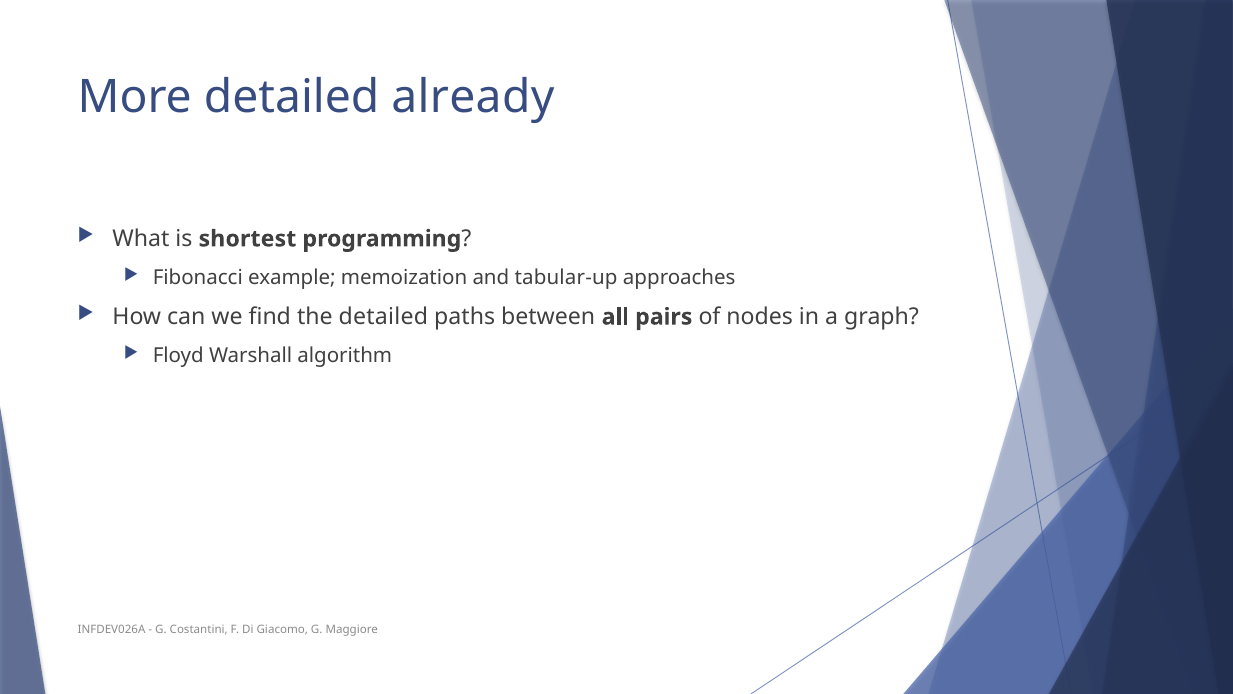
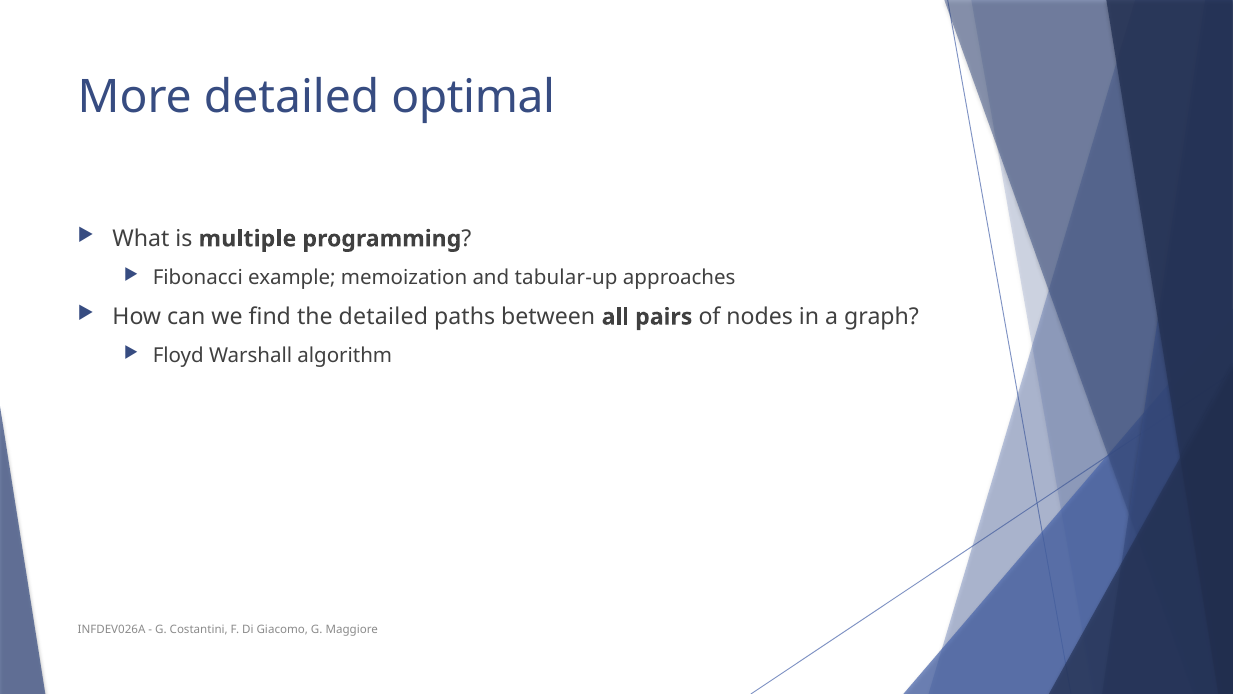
already: already -> optimal (473, 97)
shortest: shortest -> multiple (247, 239)
